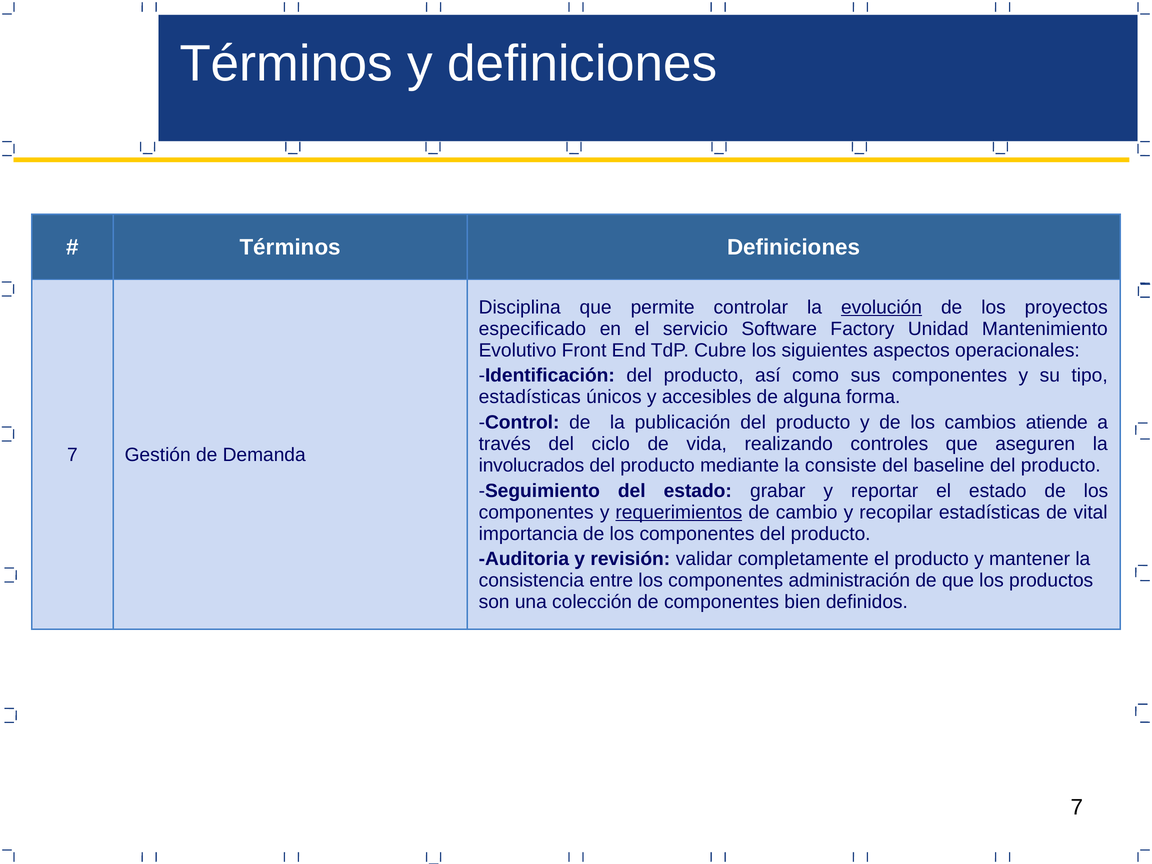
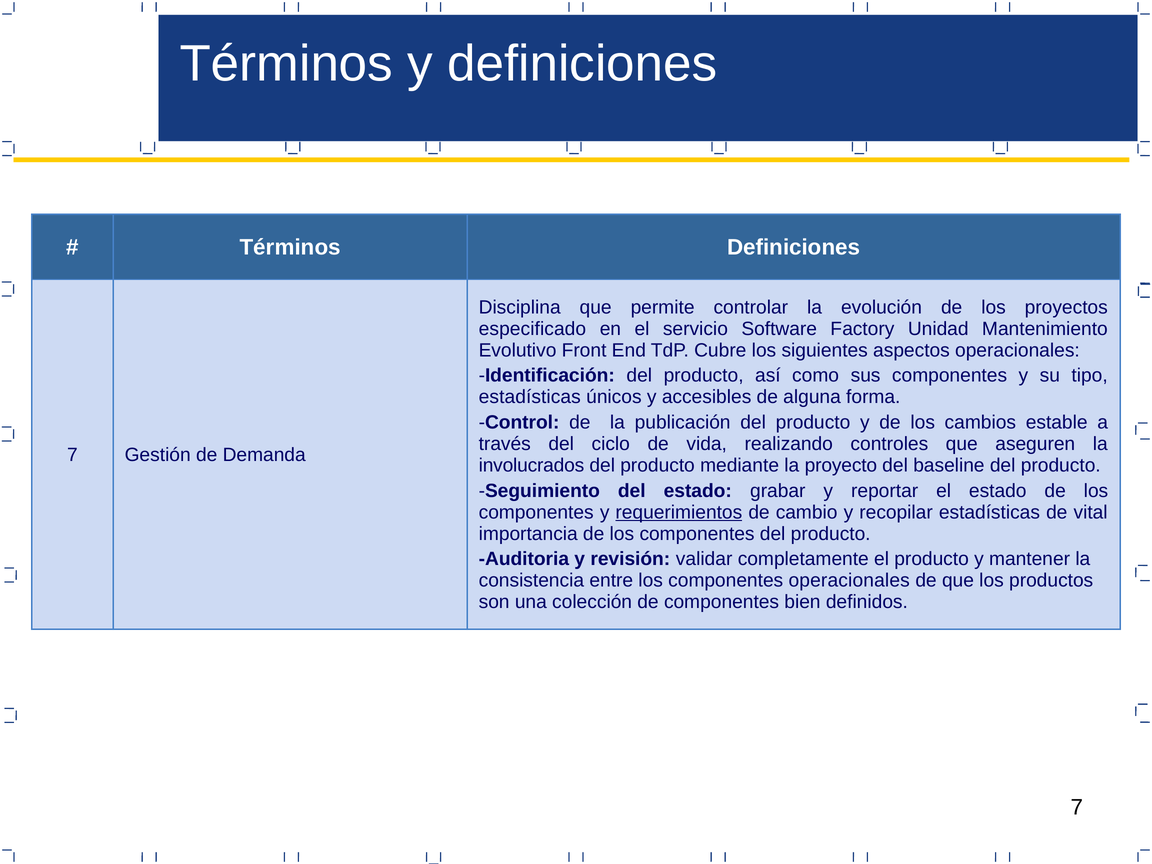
evolución underline: present -> none (882, 307)
atiende: atiende -> estable (1057, 422)
consiste: consiste -> proyecto (841, 465)
componentes administración: administración -> operacionales (849, 581)
